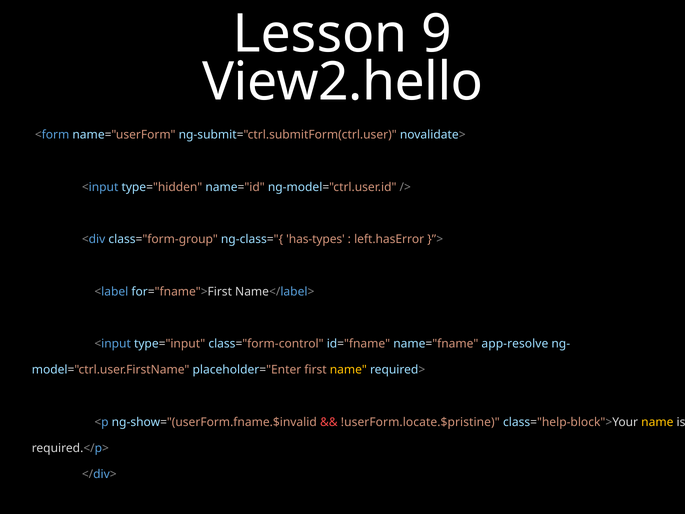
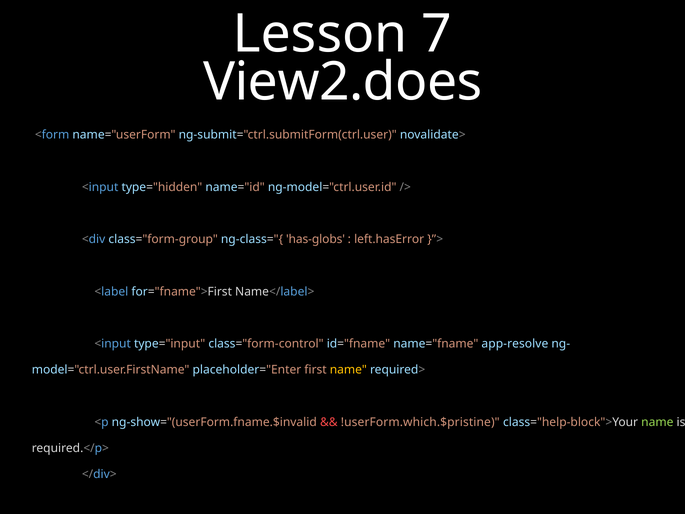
9: 9 -> 7 (437, 34)
View2.hello: View2.hello -> View2.does (343, 82)
has-types: has-types -> has-globs (316, 239)
!userForm.locate.$pristine: !userForm.locate.$pristine -> !userForm.which.$pristine (420, 422)
name colour: yellow -> light green (657, 422)
